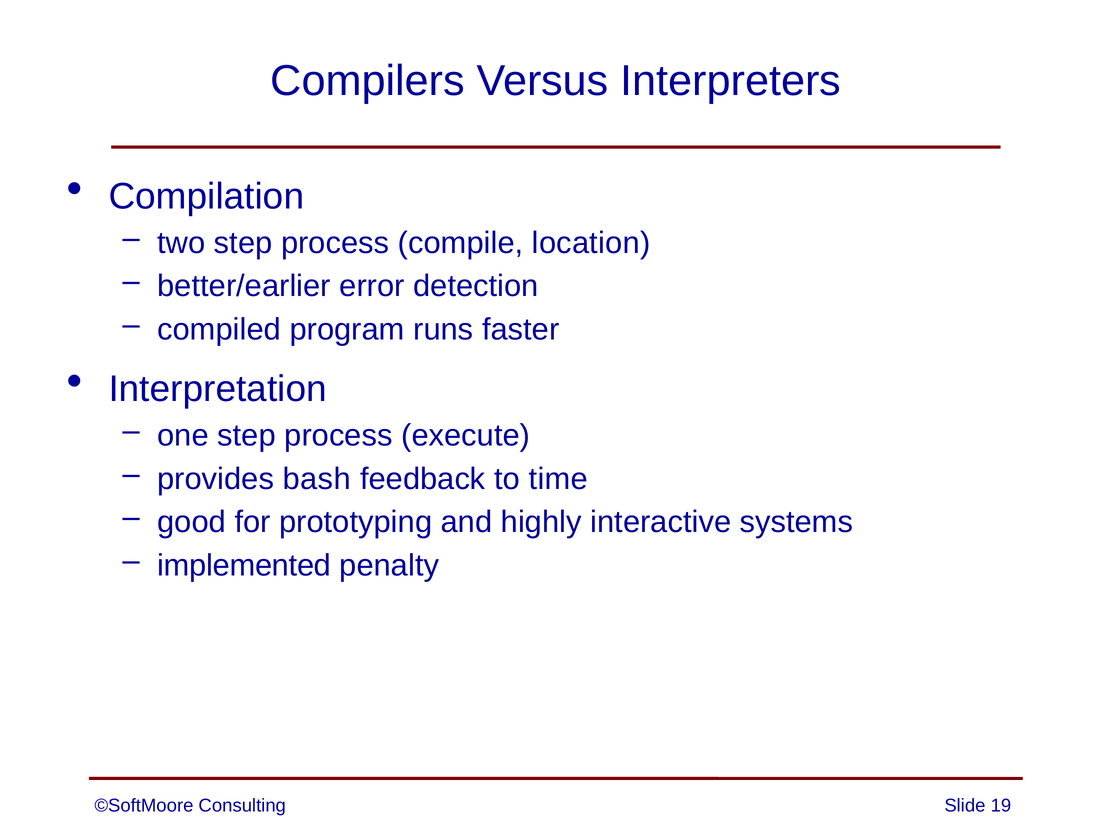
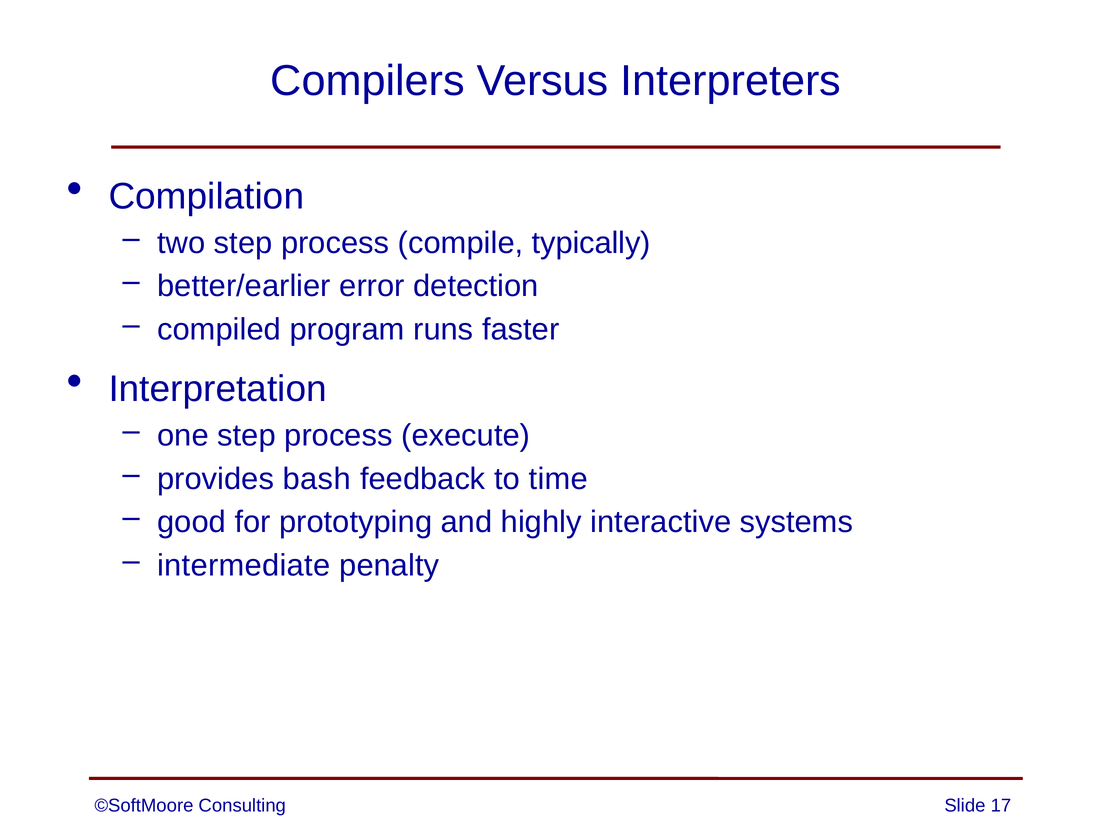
location: location -> typically (591, 243)
implemented: implemented -> intermediate (244, 565)
19: 19 -> 17 (1001, 806)
